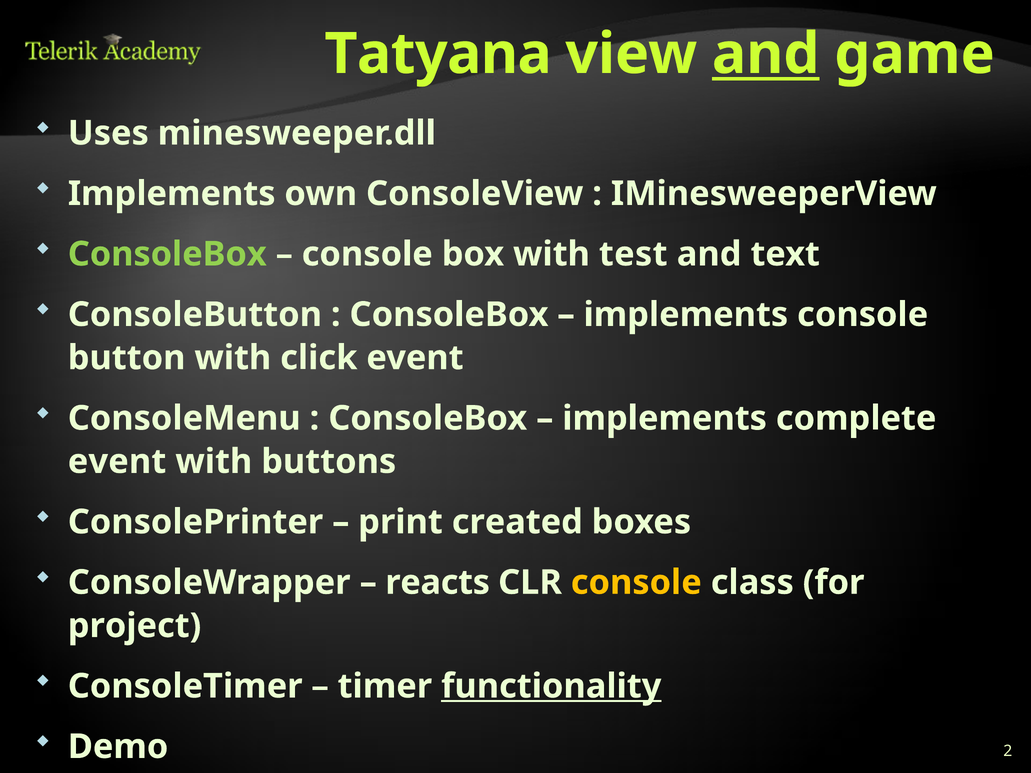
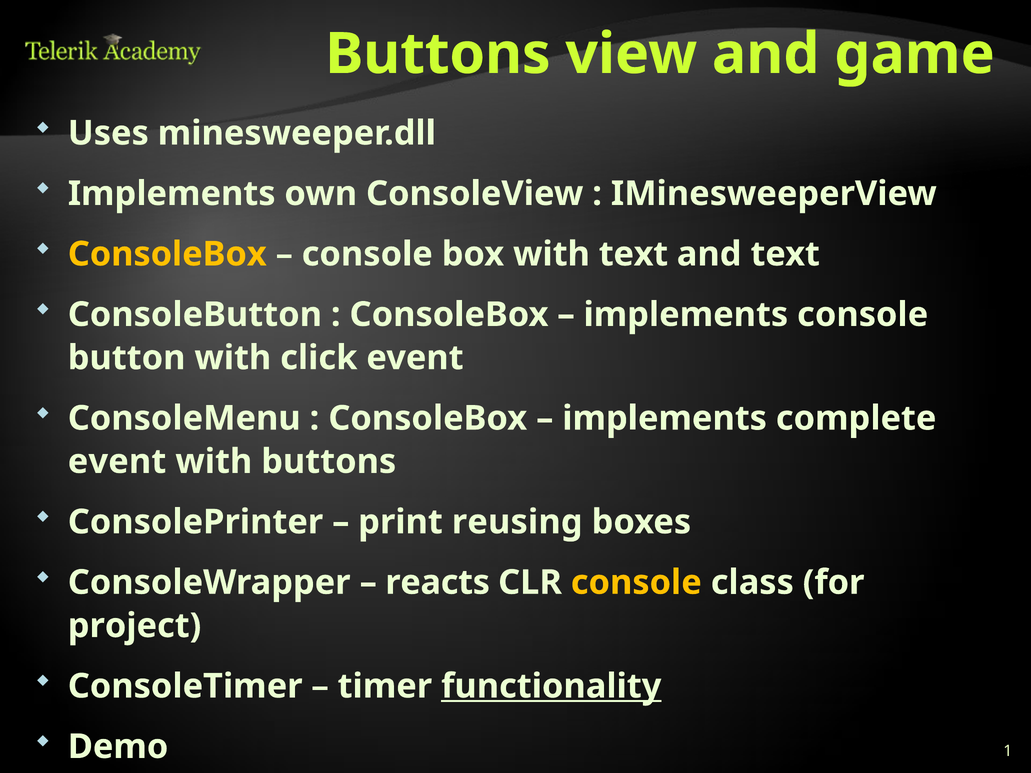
Tatyana: Tatyana -> Buttons (438, 54)
and underline: present -> none (766, 54)
ConsoleBox colour: light green -> yellow (167, 254)
with test: test -> text (633, 254)
created: created -> reusing (517, 522)
2: 2 -> 1 (1008, 752)
